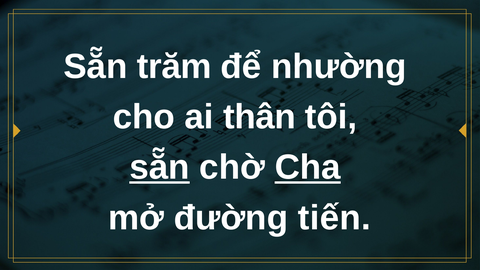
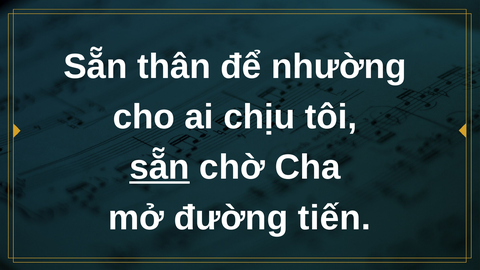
trăm: trăm -> thân (174, 67)
thân: thân -> chịu (259, 117)
Cha underline: present -> none (308, 167)
